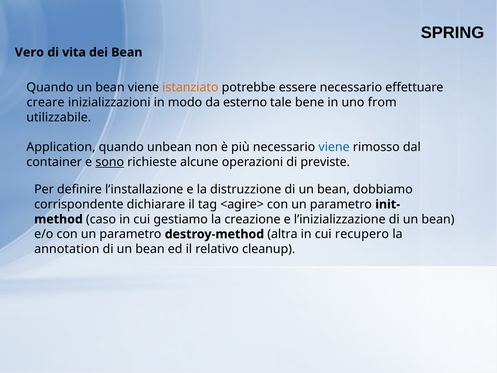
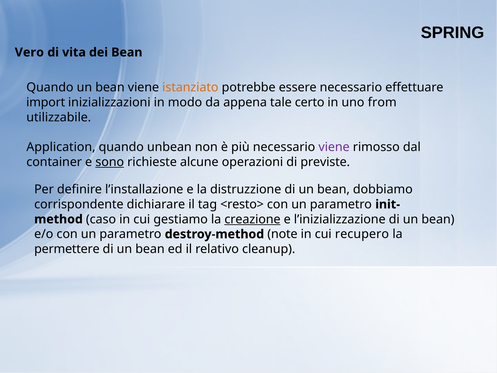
creare: creare -> import (46, 102)
esterno: esterno -> appena (245, 102)
bene: bene -> certo (310, 102)
viene colour: blue -> purple (334, 147)
<agire>: <agire> -> <resto> (242, 204)
creazione underline: none -> present (252, 219)
altra: altra -> note (282, 234)
annotation: annotation -> permettere (67, 249)
